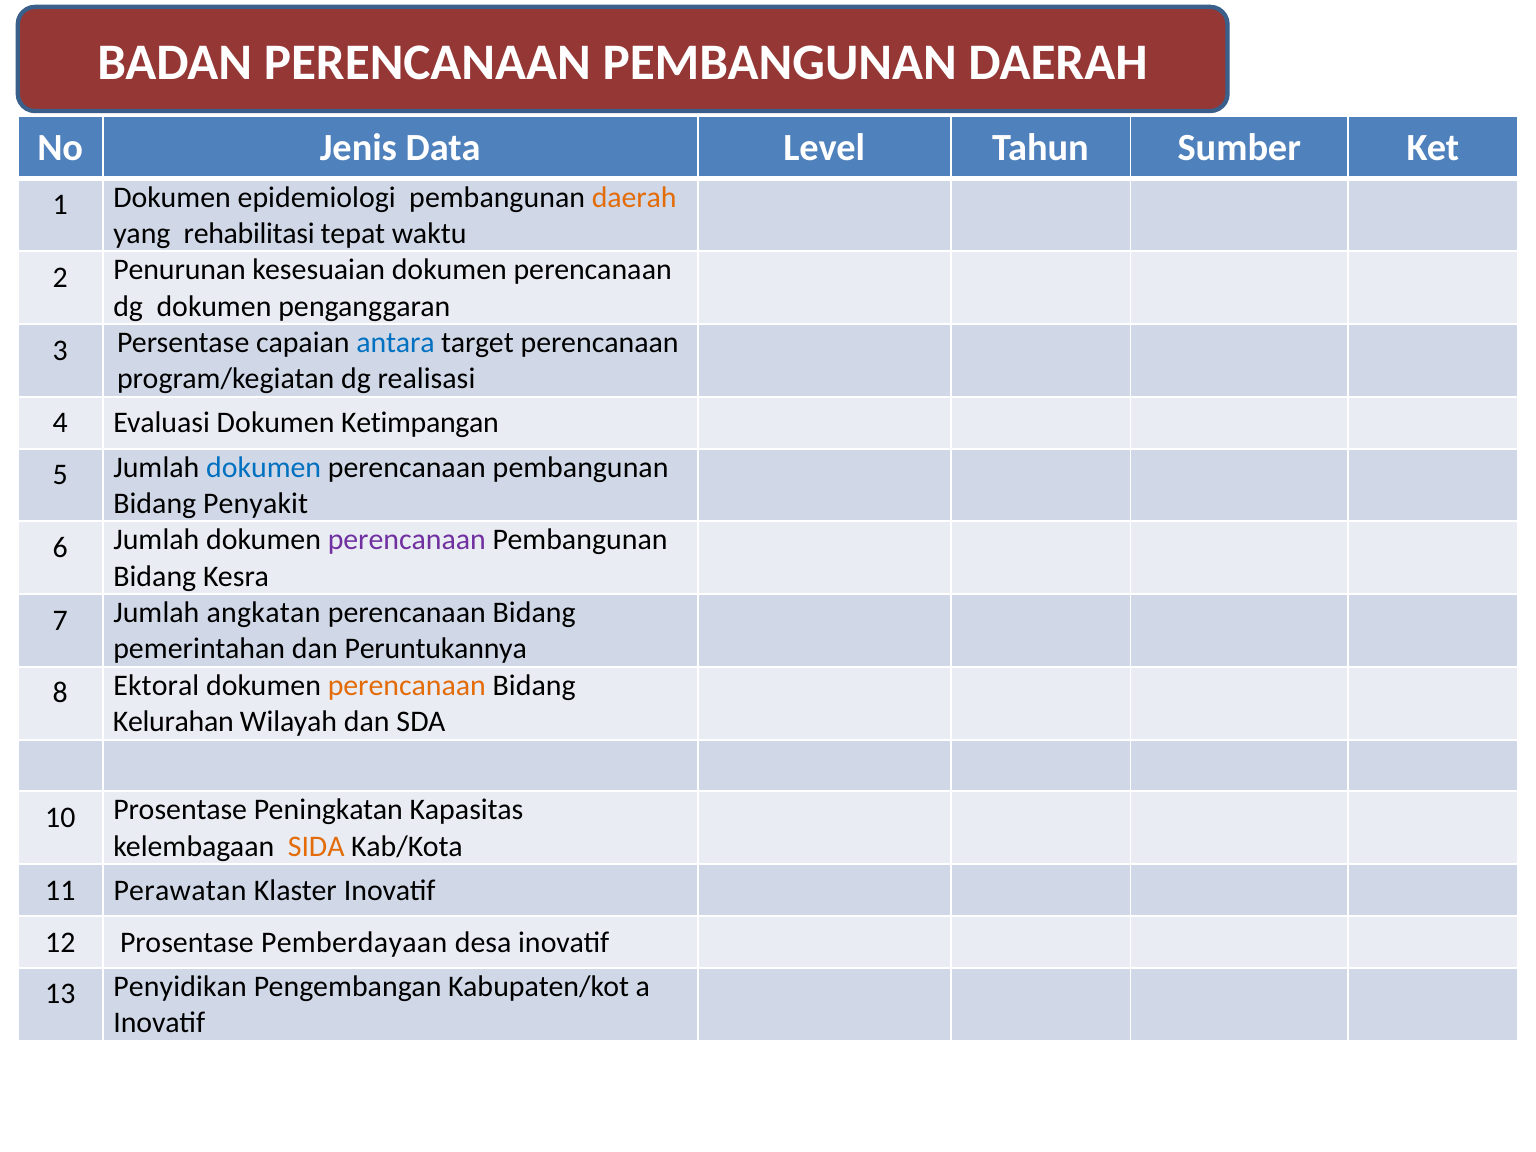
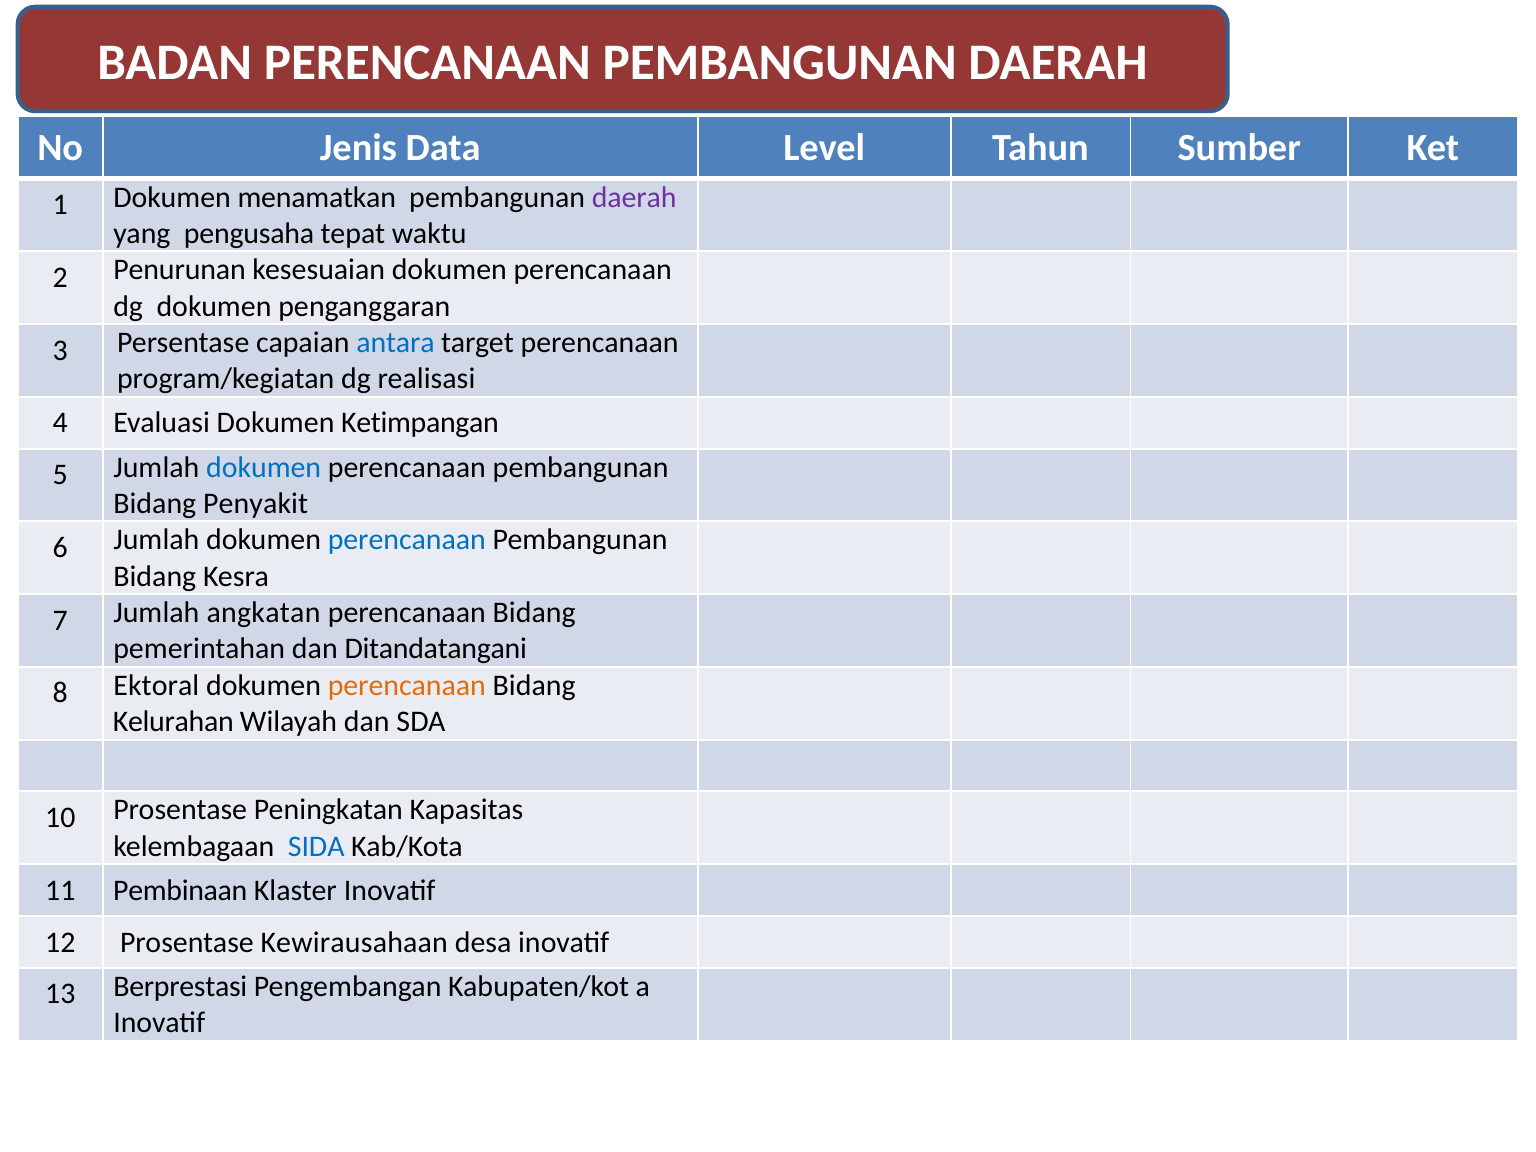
epidemiologi: epidemiologi -> menamatkan (317, 197)
daerah colour: orange -> purple (634, 197)
rehabilitasi: rehabilitasi -> pengusaha (249, 234)
perencanaan colour: purple -> blue (407, 540)
Peruntukannya: Peruntukannya -> Ditandatangani (436, 649)
SIDA colour: orange -> blue (316, 846)
Perawatan: Perawatan -> Pembinaan (180, 890)
Pemberdayaan: Pemberdayaan -> Kewirausahaan (354, 942)
Penyidikan: Penyidikan -> Berprestasi (180, 986)
